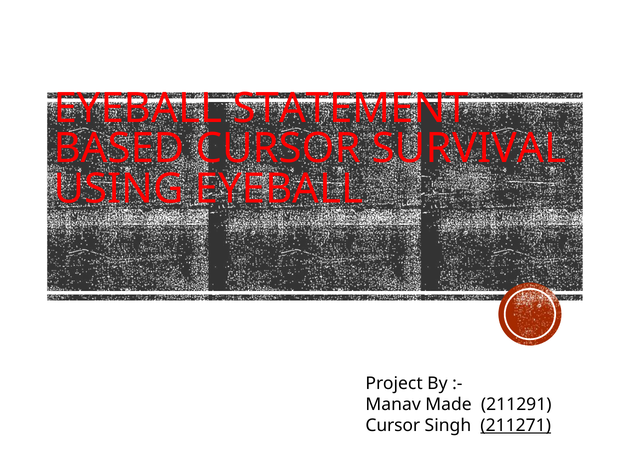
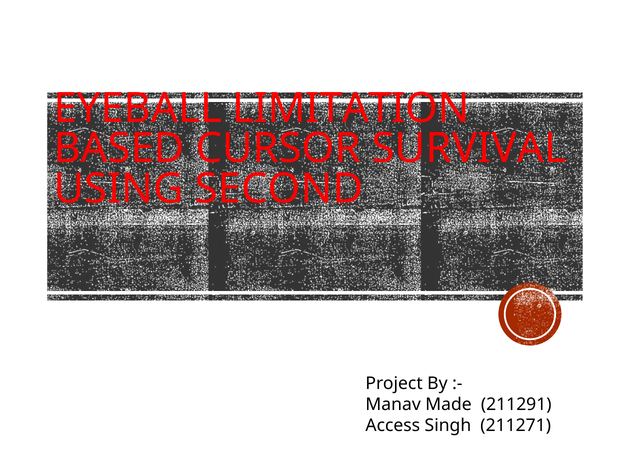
STATEMENT: STATEMENT -> LIMITATION (351, 108)
USING EYEBALL: EYEBALL -> SECOND (279, 189)
Cursor: Cursor -> Access (393, 426)
211271 underline: present -> none (516, 426)
